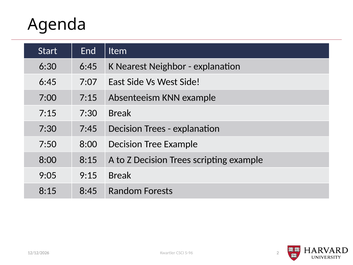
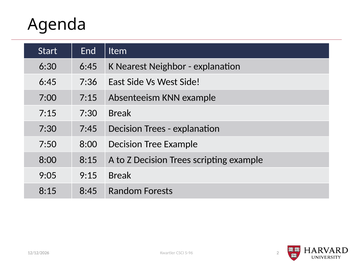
7:07: 7:07 -> 7:36 (88, 82)
